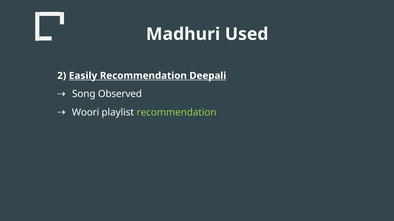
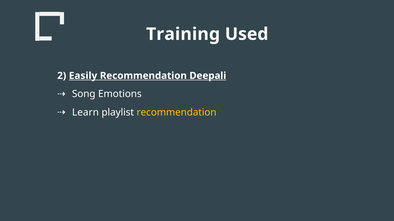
Madhuri: Madhuri -> Training (183, 34)
Observed: Observed -> Emotions (120, 94)
Woori: Woori -> Learn (85, 113)
recommendation colour: light green -> yellow (177, 113)
